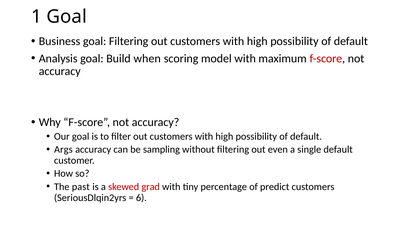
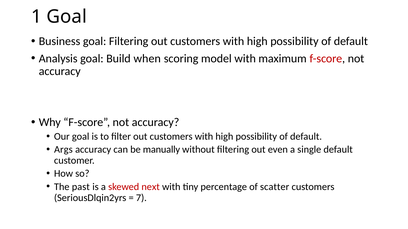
sampling: sampling -> manually (161, 150)
grad: grad -> next (151, 187)
predict: predict -> scatter (275, 187)
6: 6 -> 7 (141, 198)
